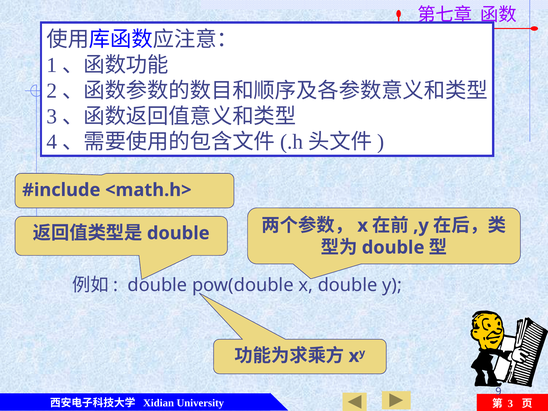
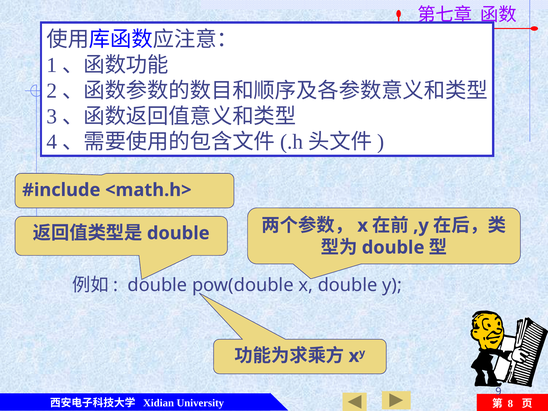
3: 3 -> 8 (510, 404)
